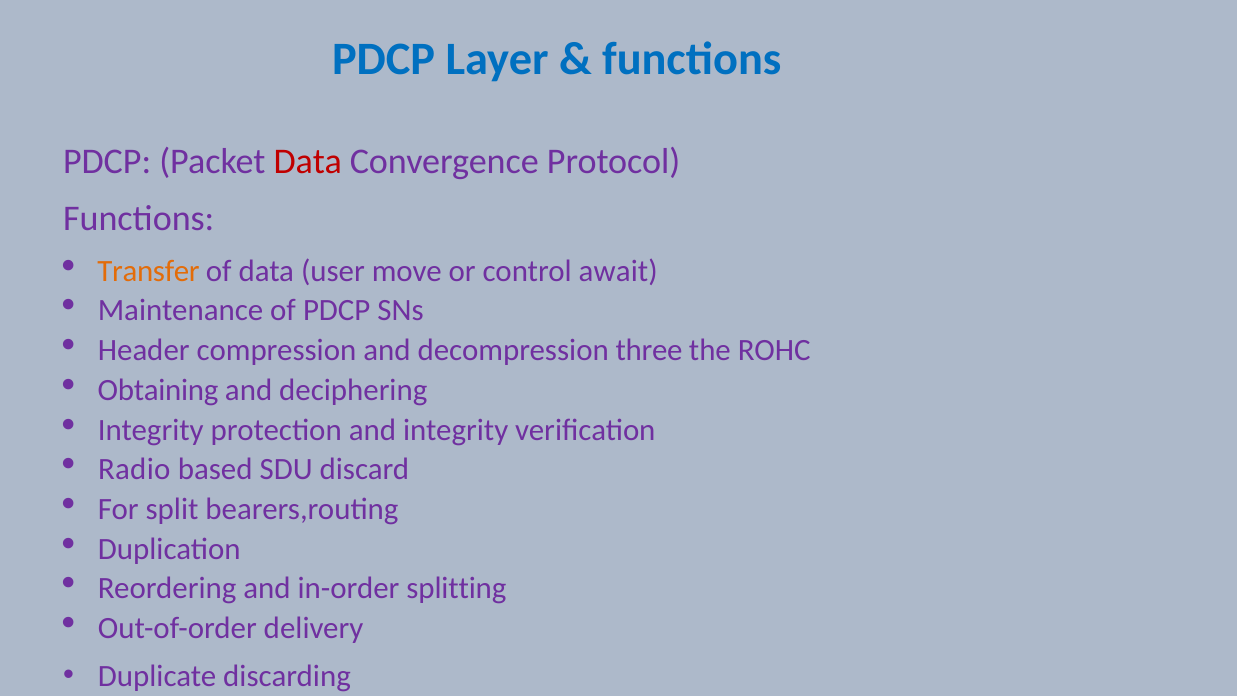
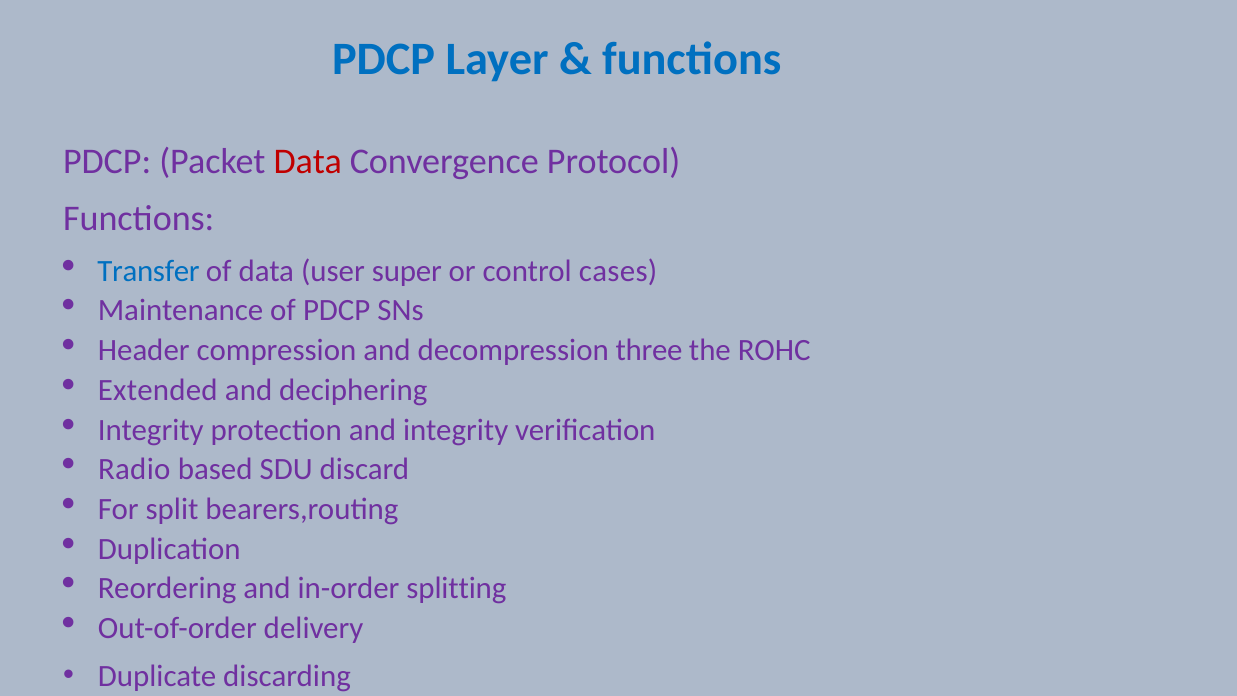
Transfer colour: orange -> blue (149, 271)
move: move -> super (407, 271)
await: await -> cases (618, 271)
Obtaining: Obtaining -> Extended (158, 390)
